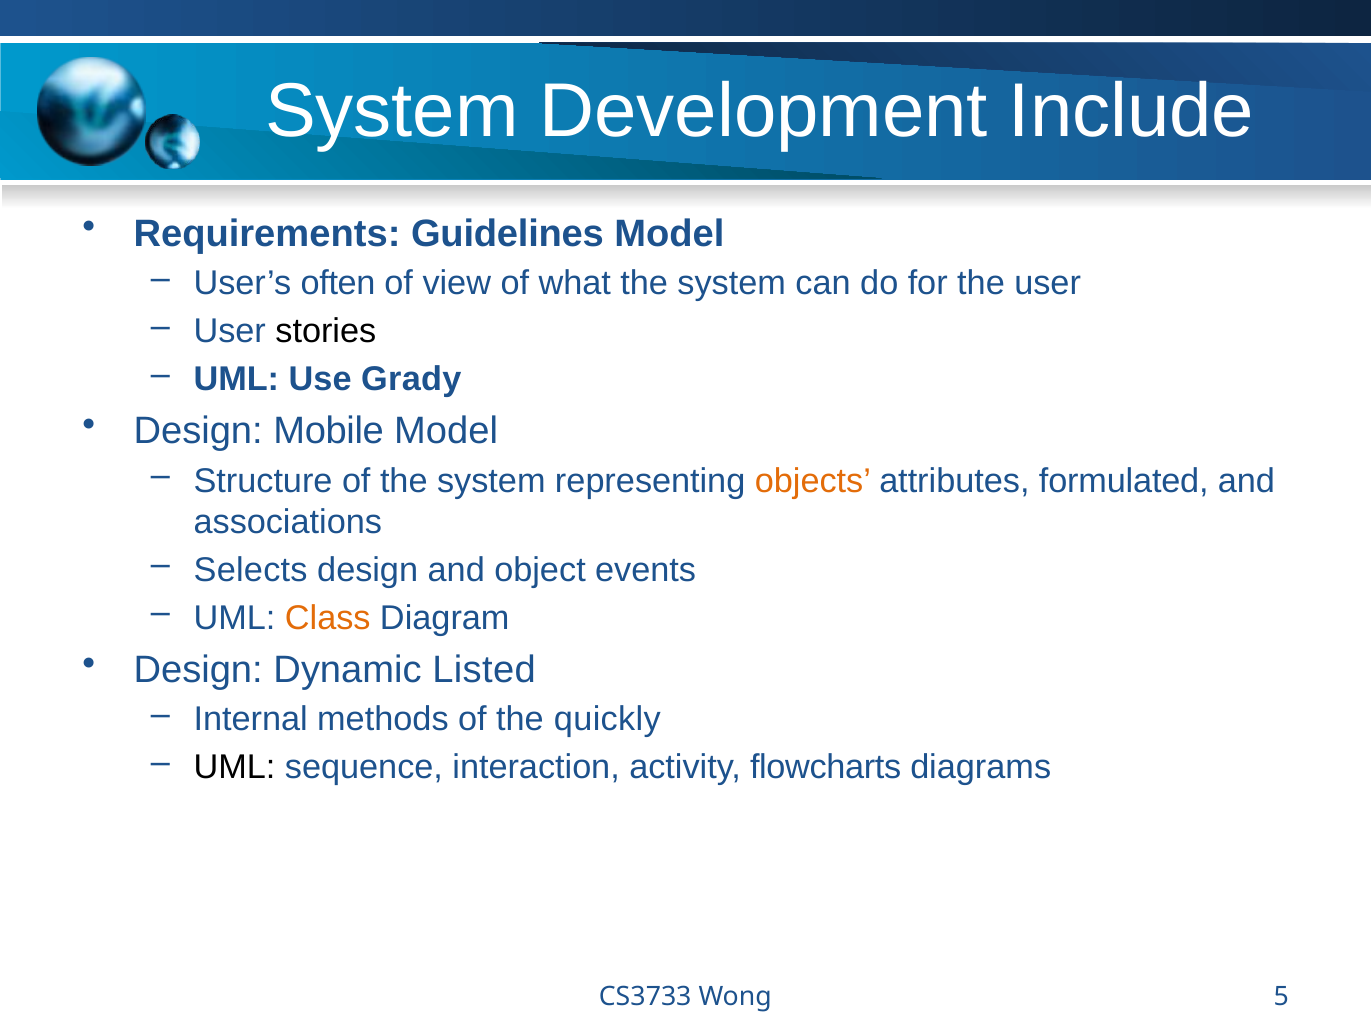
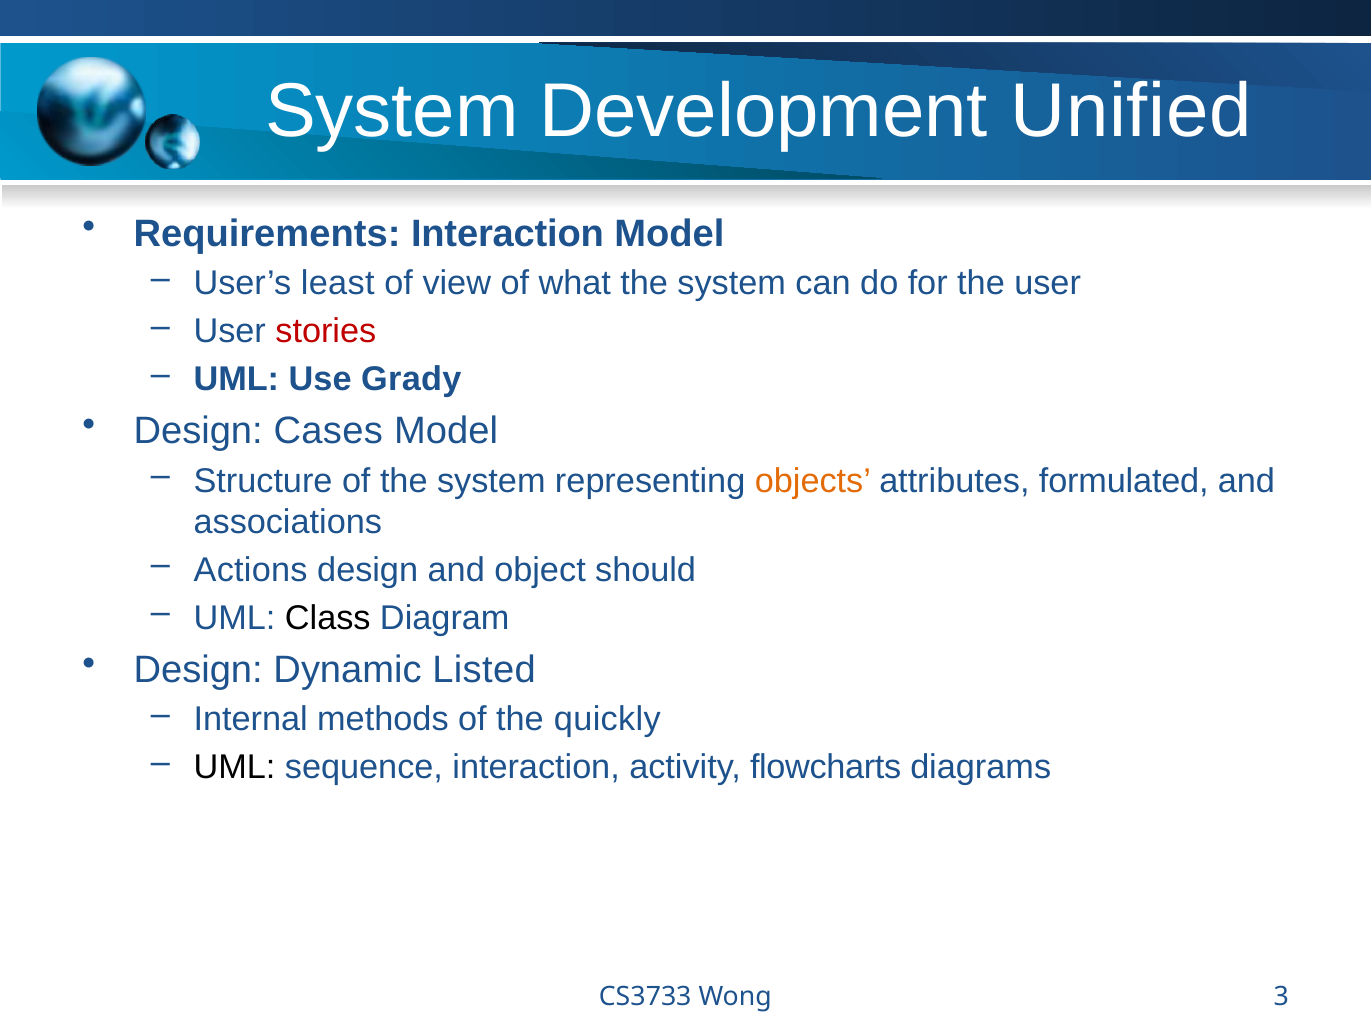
Include: Include -> Unified (1131, 112)
Requirements Guidelines: Guidelines -> Interaction (507, 233)
often: often -> least (338, 283)
stories colour: black -> red (326, 331)
Mobile: Mobile -> Cases (328, 431)
Selects: Selects -> Actions (251, 570)
events: events -> should (646, 570)
Class colour: orange -> black (328, 618)
5: 5 -> 3 (1281, 996)
